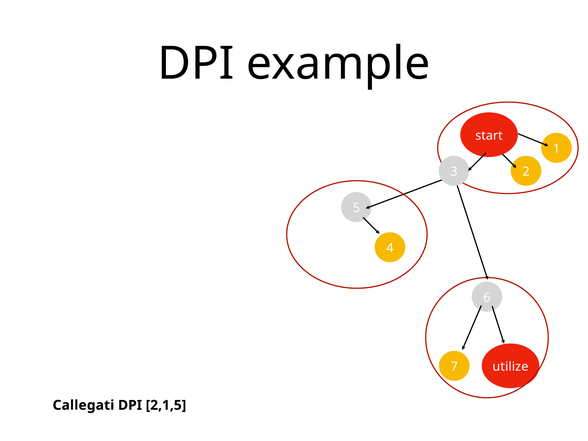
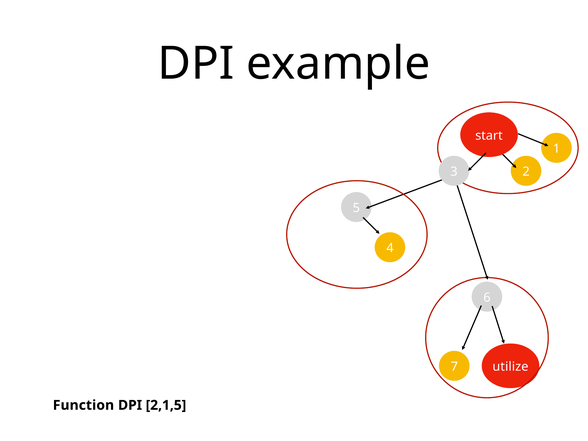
Callegati: Callegati -> Function (83, 405)
